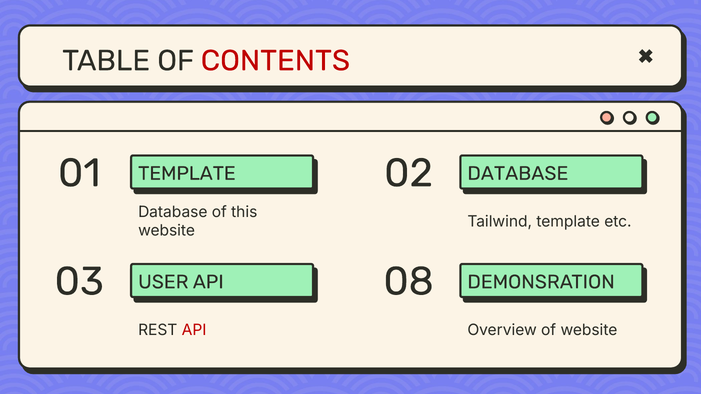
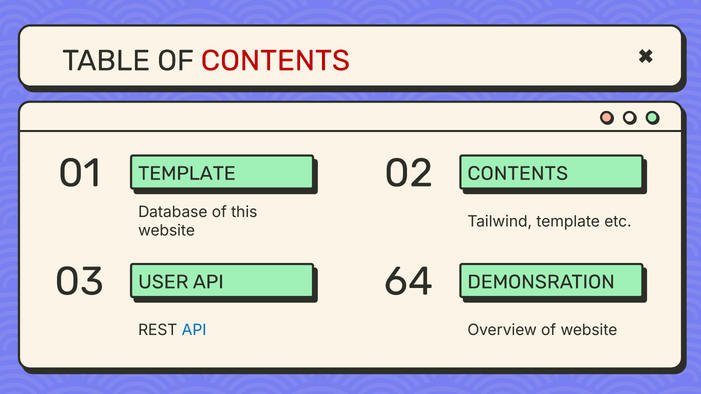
DATABASE: DATABASE -> CONTENTS (518, 174)
08: 08 -> 64 (408, 282)
API colour: red -> blue (194, 330)
